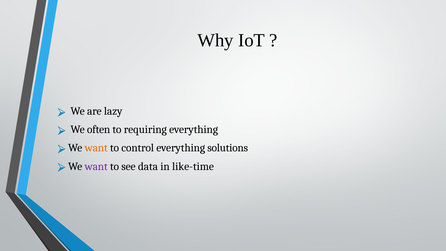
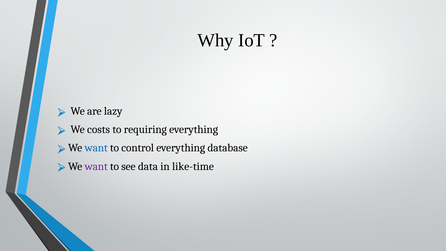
often: often -> costs (99, 129)
want colour: orange -> blue (96, 148)
solutions: solutions -> database (228, 148)
